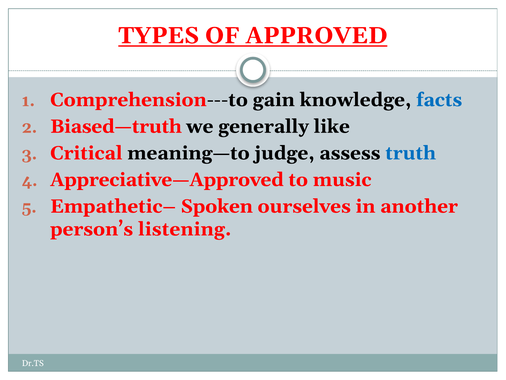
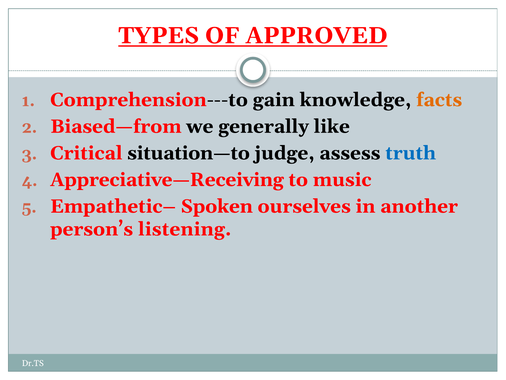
facts colour: blue -> orange (439, 100)
Biased—truth: Biased—truth -> Biased—from (116, 126)
meaning—to: meaning—to -> situation—to (189, 153)
Appreciative—Approved: Appreciative—Approved -> Appreciative—Receiving (167, 180)
